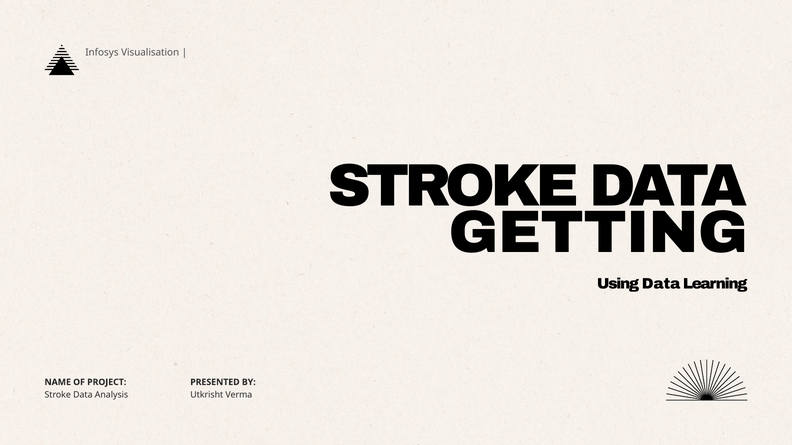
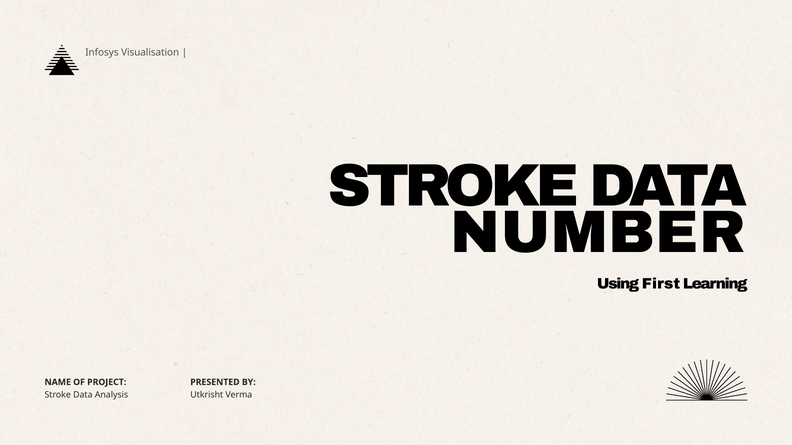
GETTING: GETTING -> NUMBER (598, 233)
Using Data: Data -> First (661, 284)
